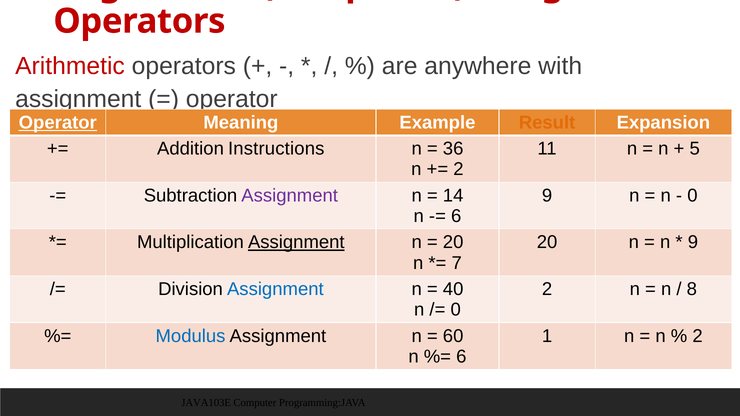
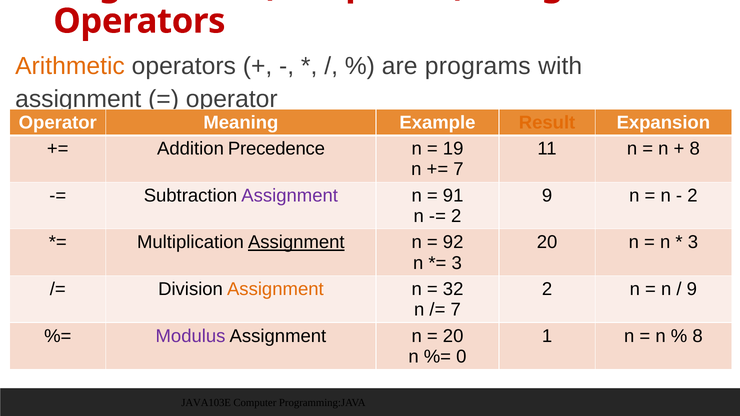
Arithmetic colour: red -> orange (70, 66)
anywhere: anywhere -> programs (478, 66)
Operator underline: present -> none (58, 123)
Instructions: Instructions -> Precedence (276, 149)
36: 36 -> 19 (453, 149)
5: 5 -> 8 (695, 149)
2: 2 -> 7 (458, 169)
14: 14 -> 91 (453, 196)
0: 0 -> 2 (692, 196)
6: 6 -> 2 (456, 216)
20: 20 -> 92 (453, 242)
9: 9 -> 3 (693, 242)
7: 7 -> 3 (457, 263)
Assignment colour: blue -> orange (275, 289)
40: 40 -> 32 (453, 289)
8: 8 -> 9 (692, 289)
0: 0 -> 7 (456, 310)
Modulus colour: blue -> purple (191, 336)
60: 60 -> 20 (453, 336)
2: 2 -> 8 (698, 336)
6: 6 -> 0 (461, 357)
